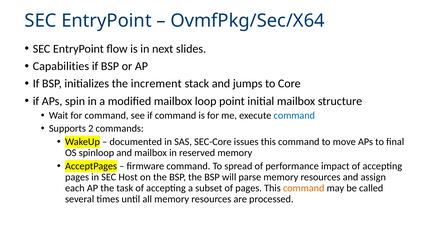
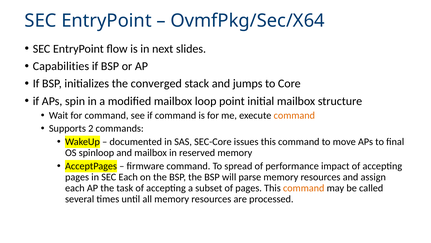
increment: increment -> converged (156, 83)
command colour: blue -> orange (294, 115)
SEC Host: Host -> Each (128, 177)
